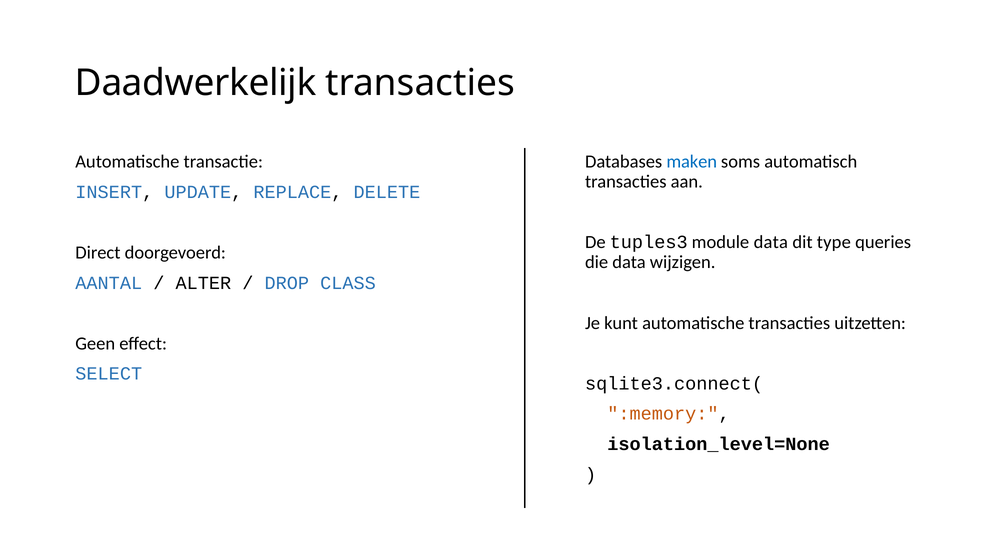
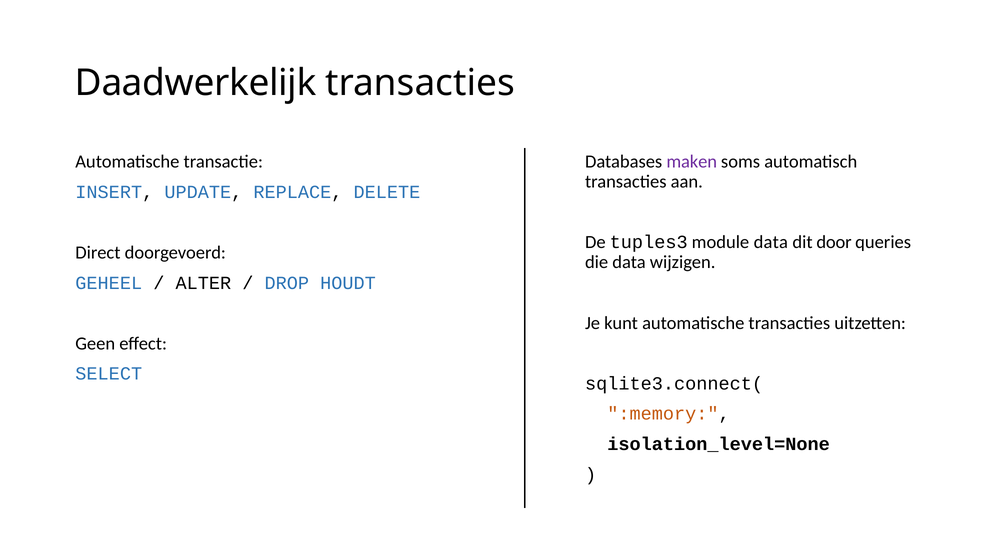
maken colour: blue -> purple (692, 162)
type: type -> door (834, 242)
AANTAL: AANTAL -> GEHEEL (109, 283)
CLASS: CLASS -> HOUDT (348, 283)
